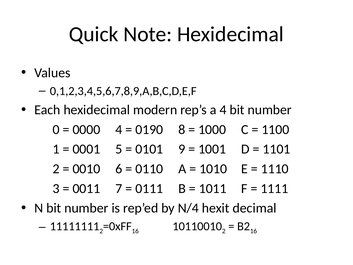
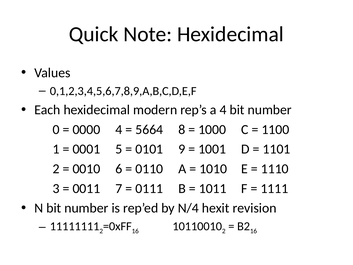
0190: 0190 -> 5664 (149, 129)
decimal: decimal -> revision (255, 208)
